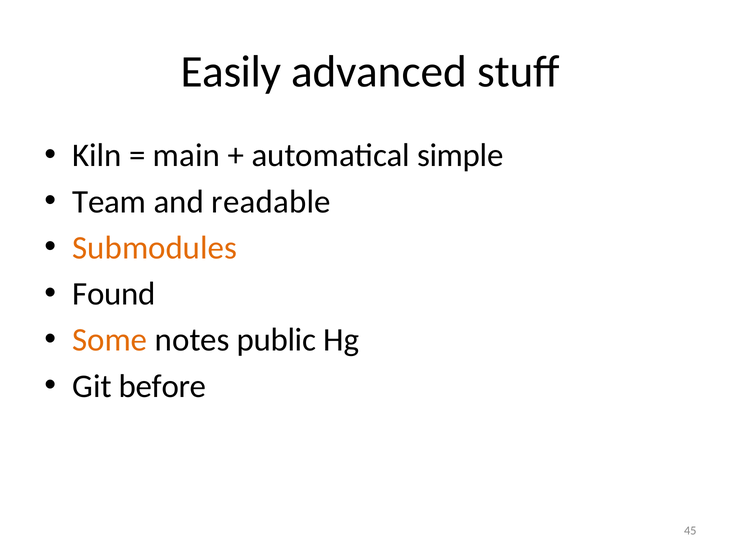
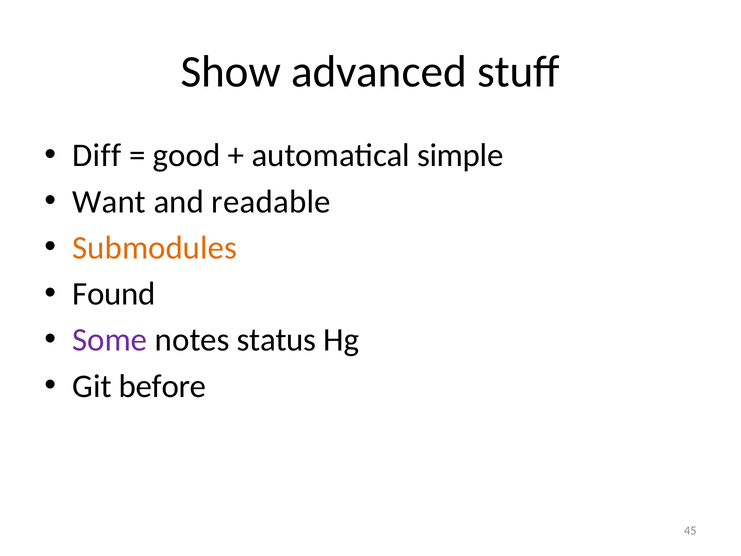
Easily: Easily -> Show (231, 72)
Kiln: Kiln -> Diff (97, 155)
main: main -> good (187, 155)
Team: Team -> Want (109, 202)
Some colour: orange -> purple (110, 340)
public: public -> status (276, 340)
